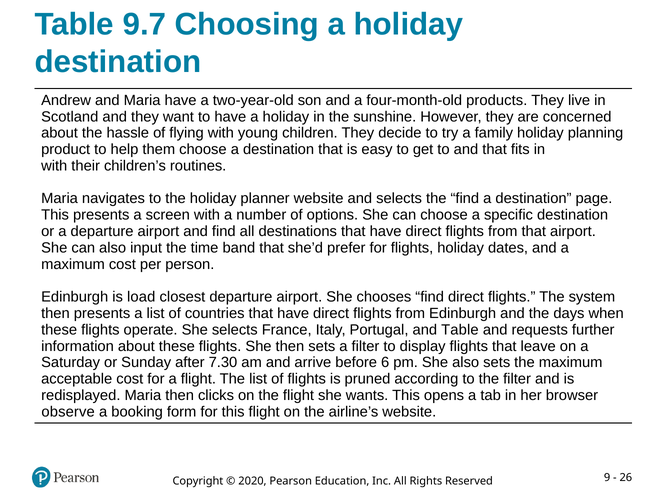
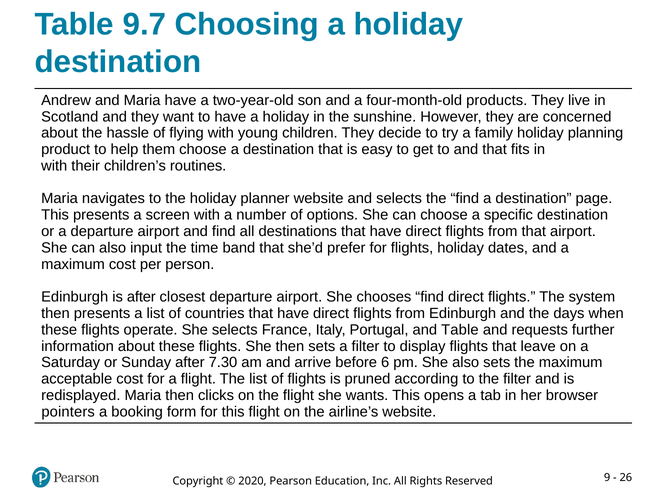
is load: load -> after (141, 297)
observe: observe -> pointers (68, 412)
